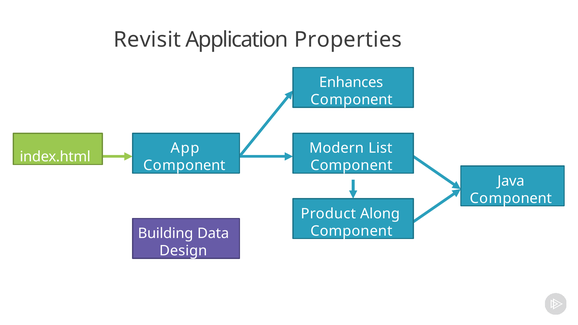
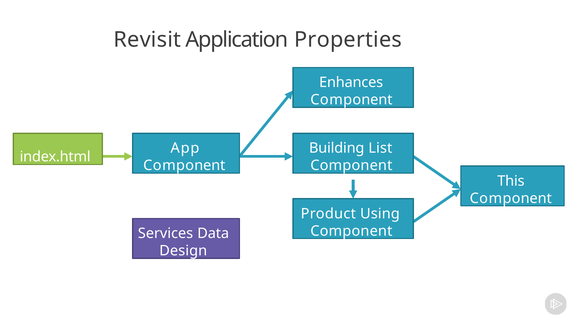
Modern: Modern -> Building (337, 148)
Java: Java -> This (511, 181)
Along: Along -> Using (380, 214)
Building: Building -> Services (166, 233)
